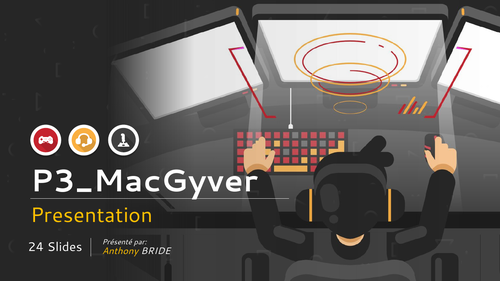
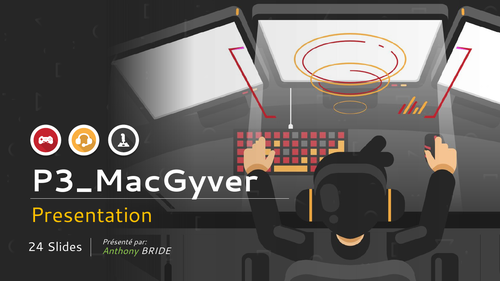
Anthony colour: yellow -> light green (120, 251)
